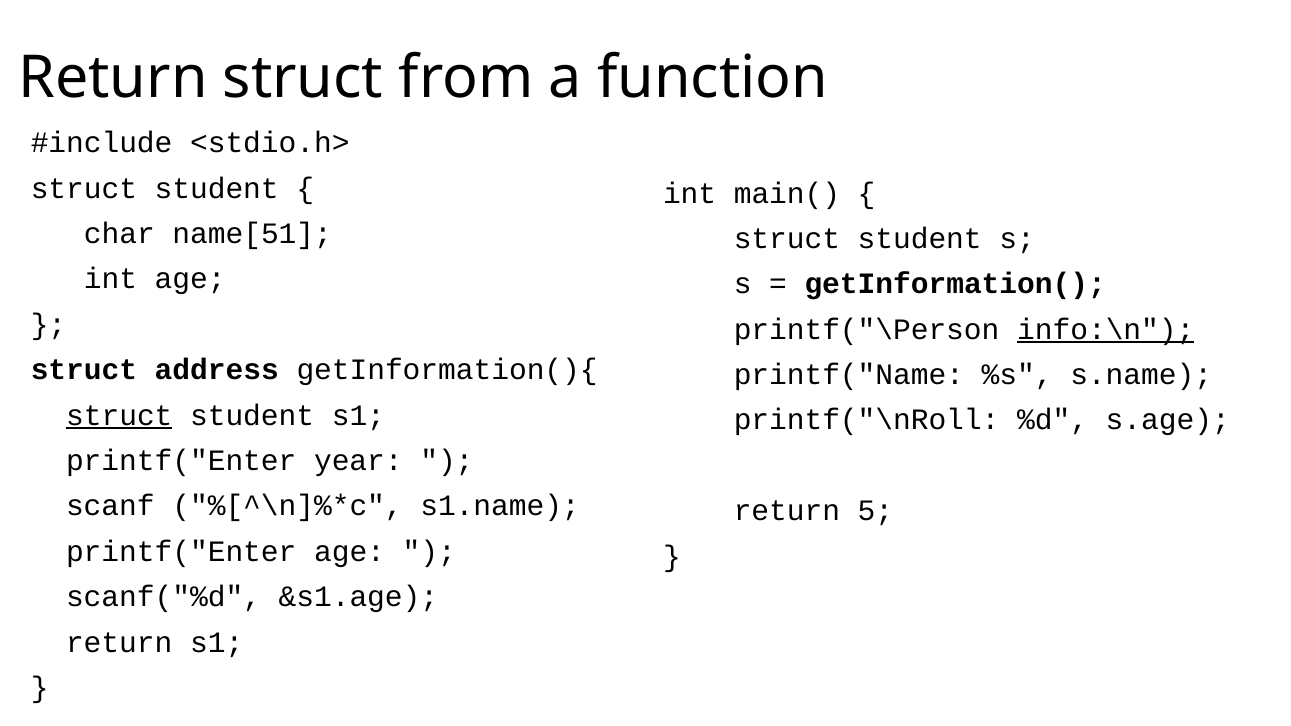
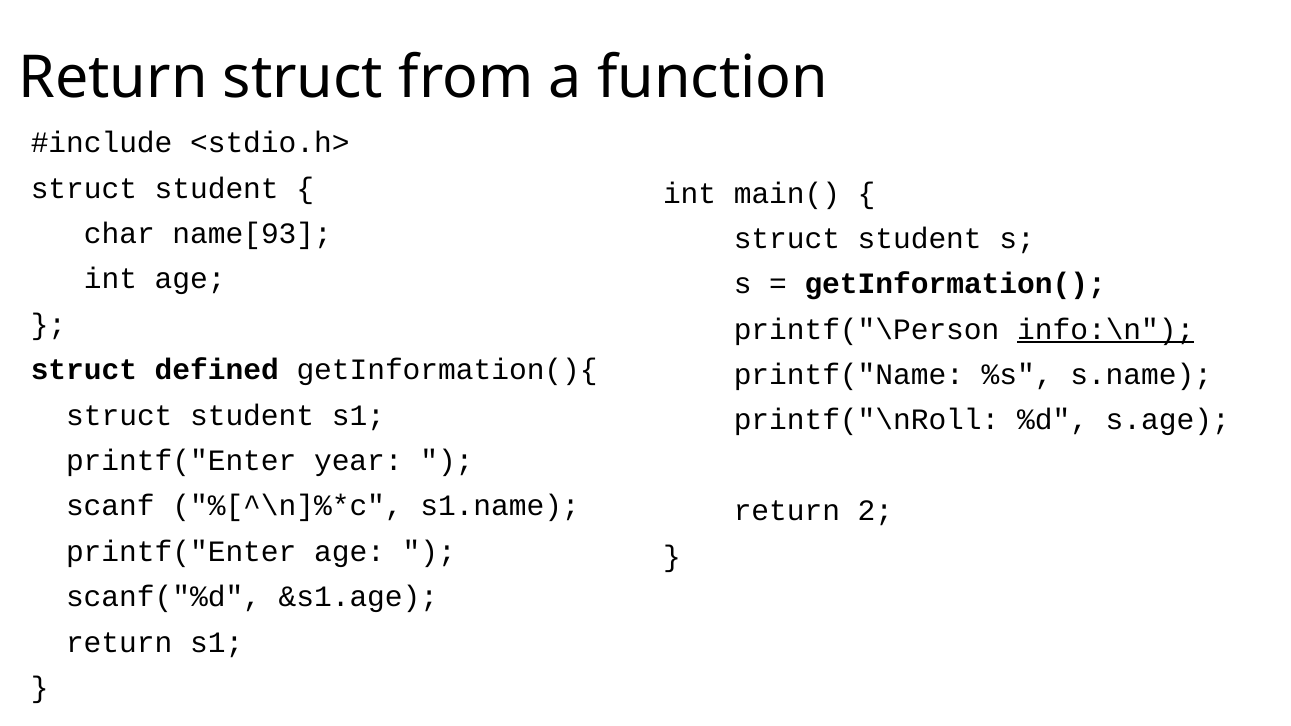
name[51: name[51 -> name[93 (252, 234)
address: address -> defined (217, 370)
struct underline: present -> none (119, 415)
5: 5 -> 2 (875, 511)
